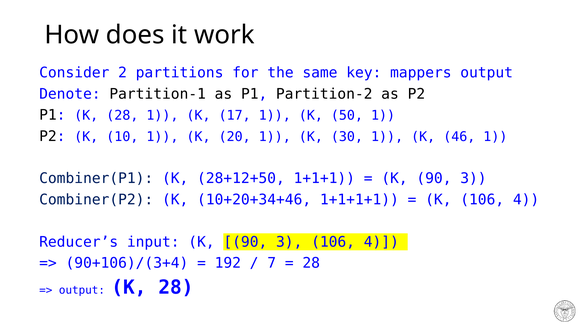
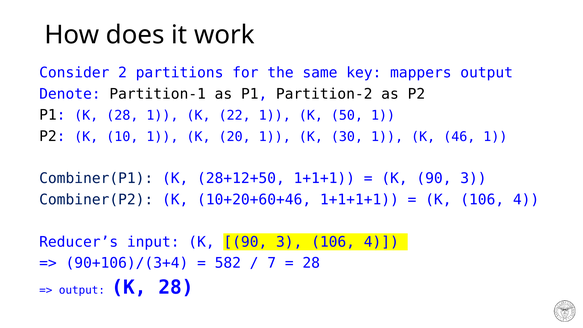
17: 17 -> 22 (235, 115)
10+20+34+46: 10+20+34+46 -> 10+20+60+46 (254, 200)
192: 192 -> 582 (228, 263)
